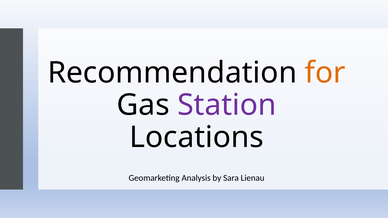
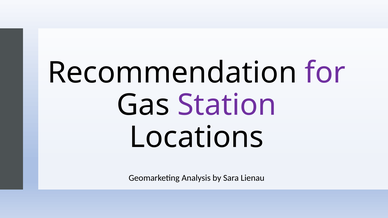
for colour: orange -> purple (325, 73)
